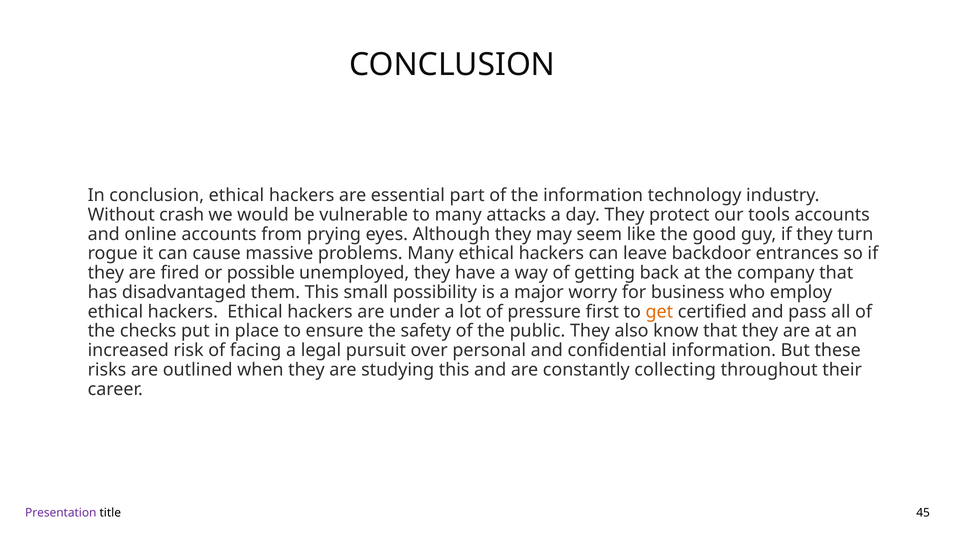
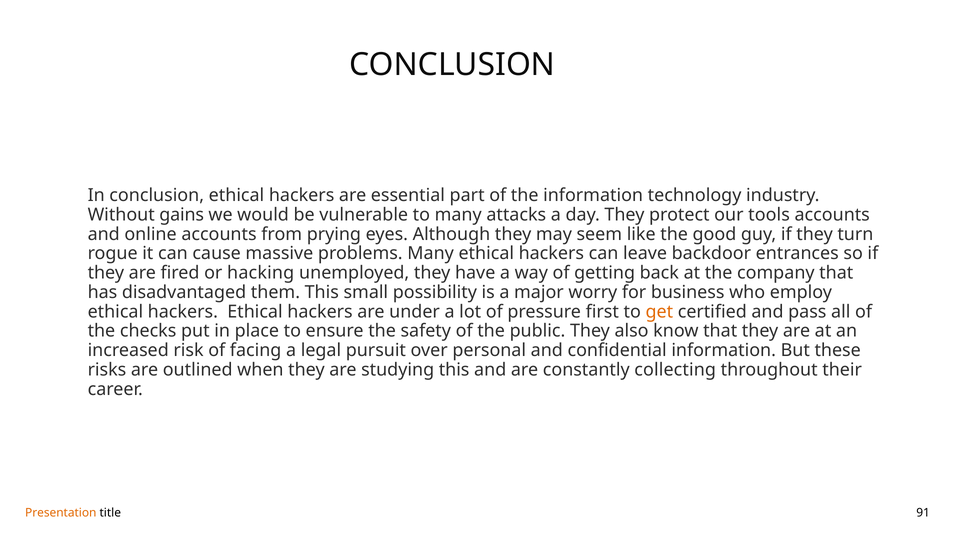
crash: crash -> gains (182, 215)
possible: possible -> hacking (261, 273)
Presentation colour: purple -> orange (61, 513)
45: 45 -> 91 (923, 513)
